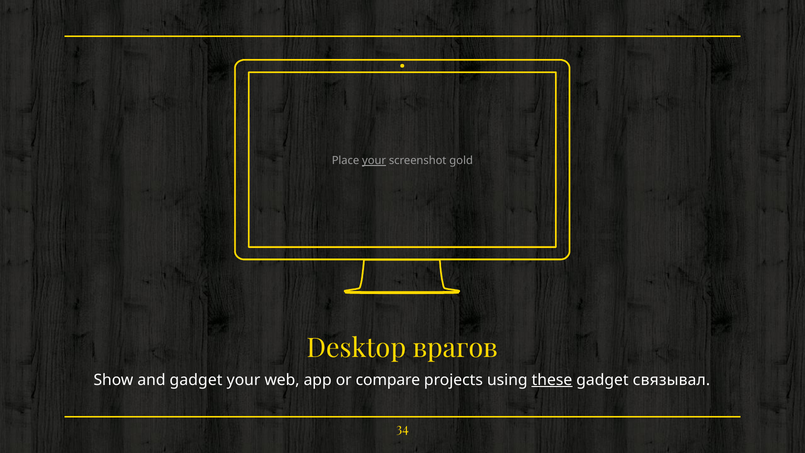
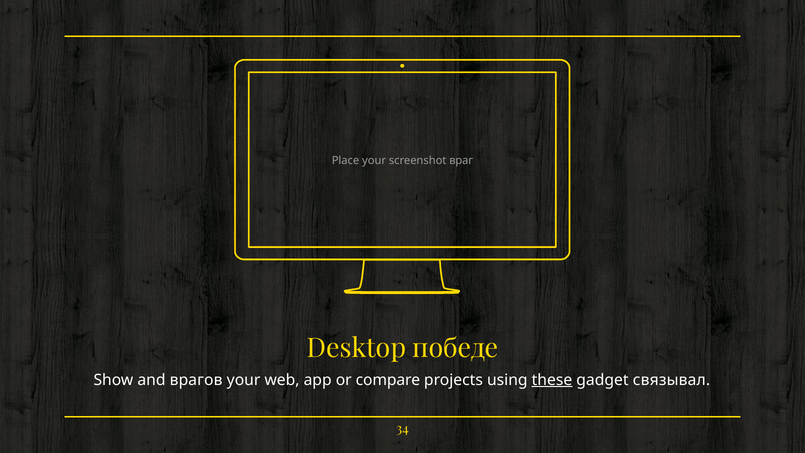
your underline: present -> none (374, 161)
gold: gold -> враг (461, 161)
врагов: врагов -> победе (455, 348)
and gadget: gadget -> врагов (196, 380)
